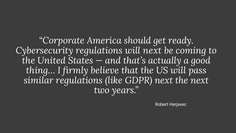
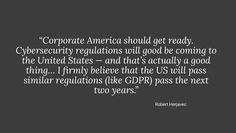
will next: next -> good (152, 50)
GDPR next: next -> pass (164, 80)
